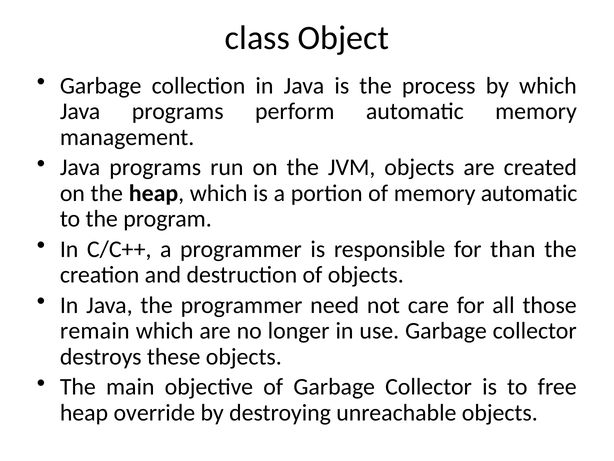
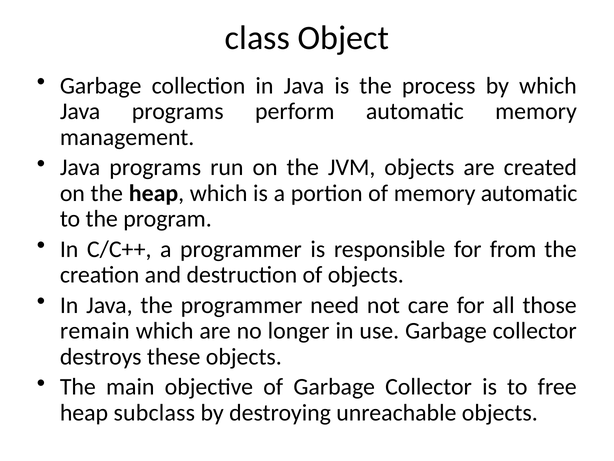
than: than -> from (513, 249)
override: override -> subclass (154, 412)
